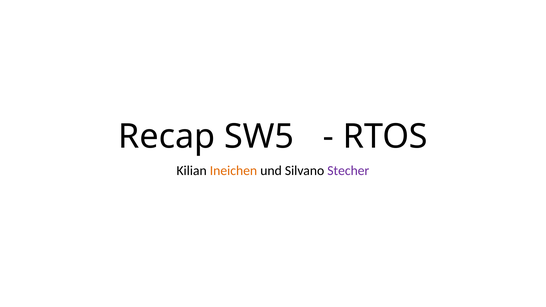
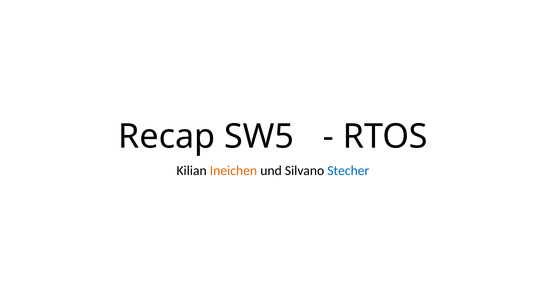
Stecher colour: purple -> blue (348, 171)
